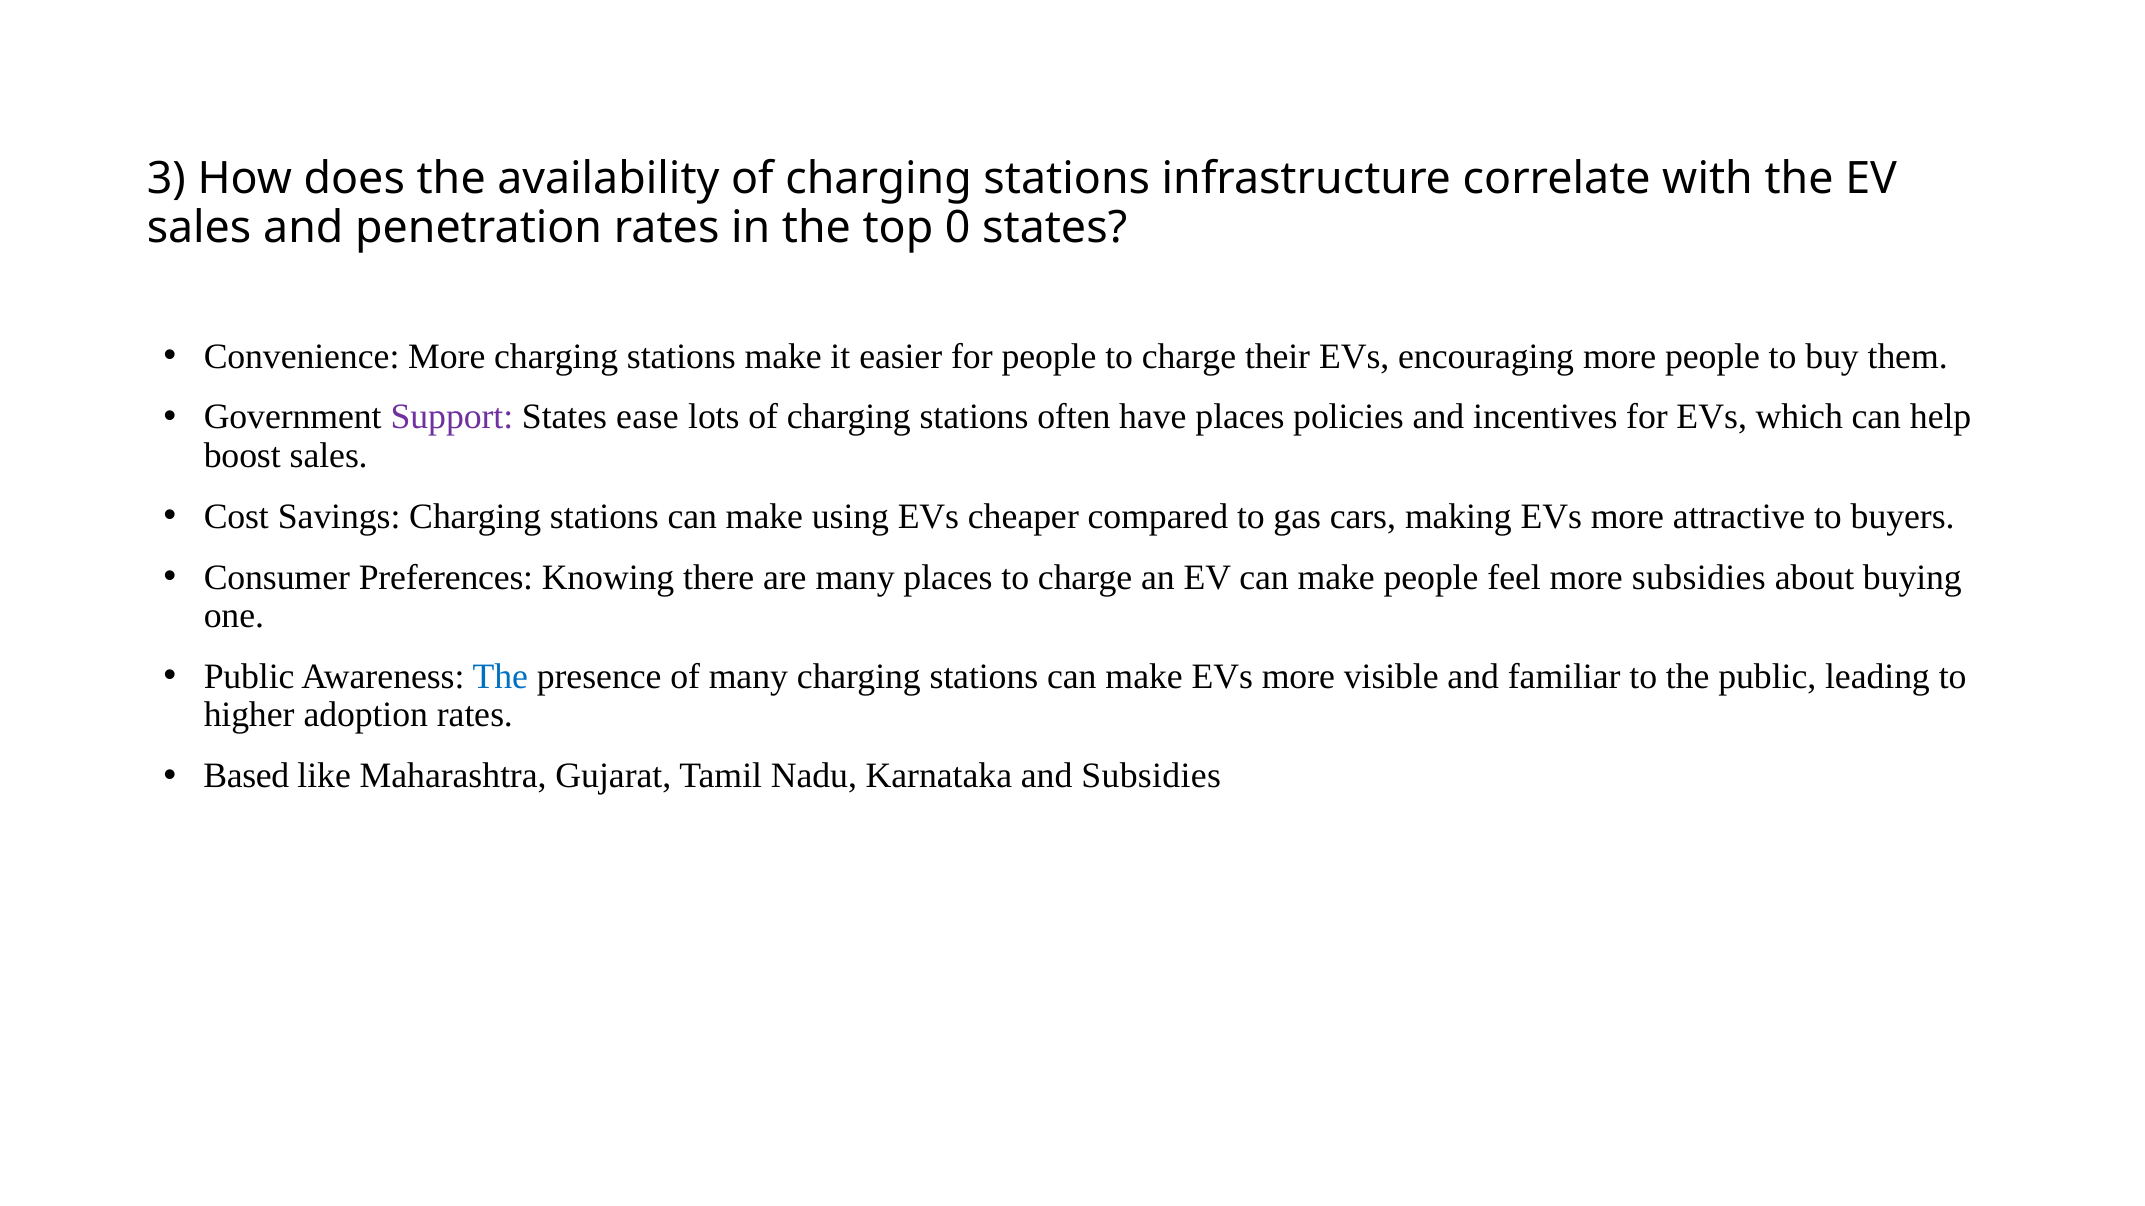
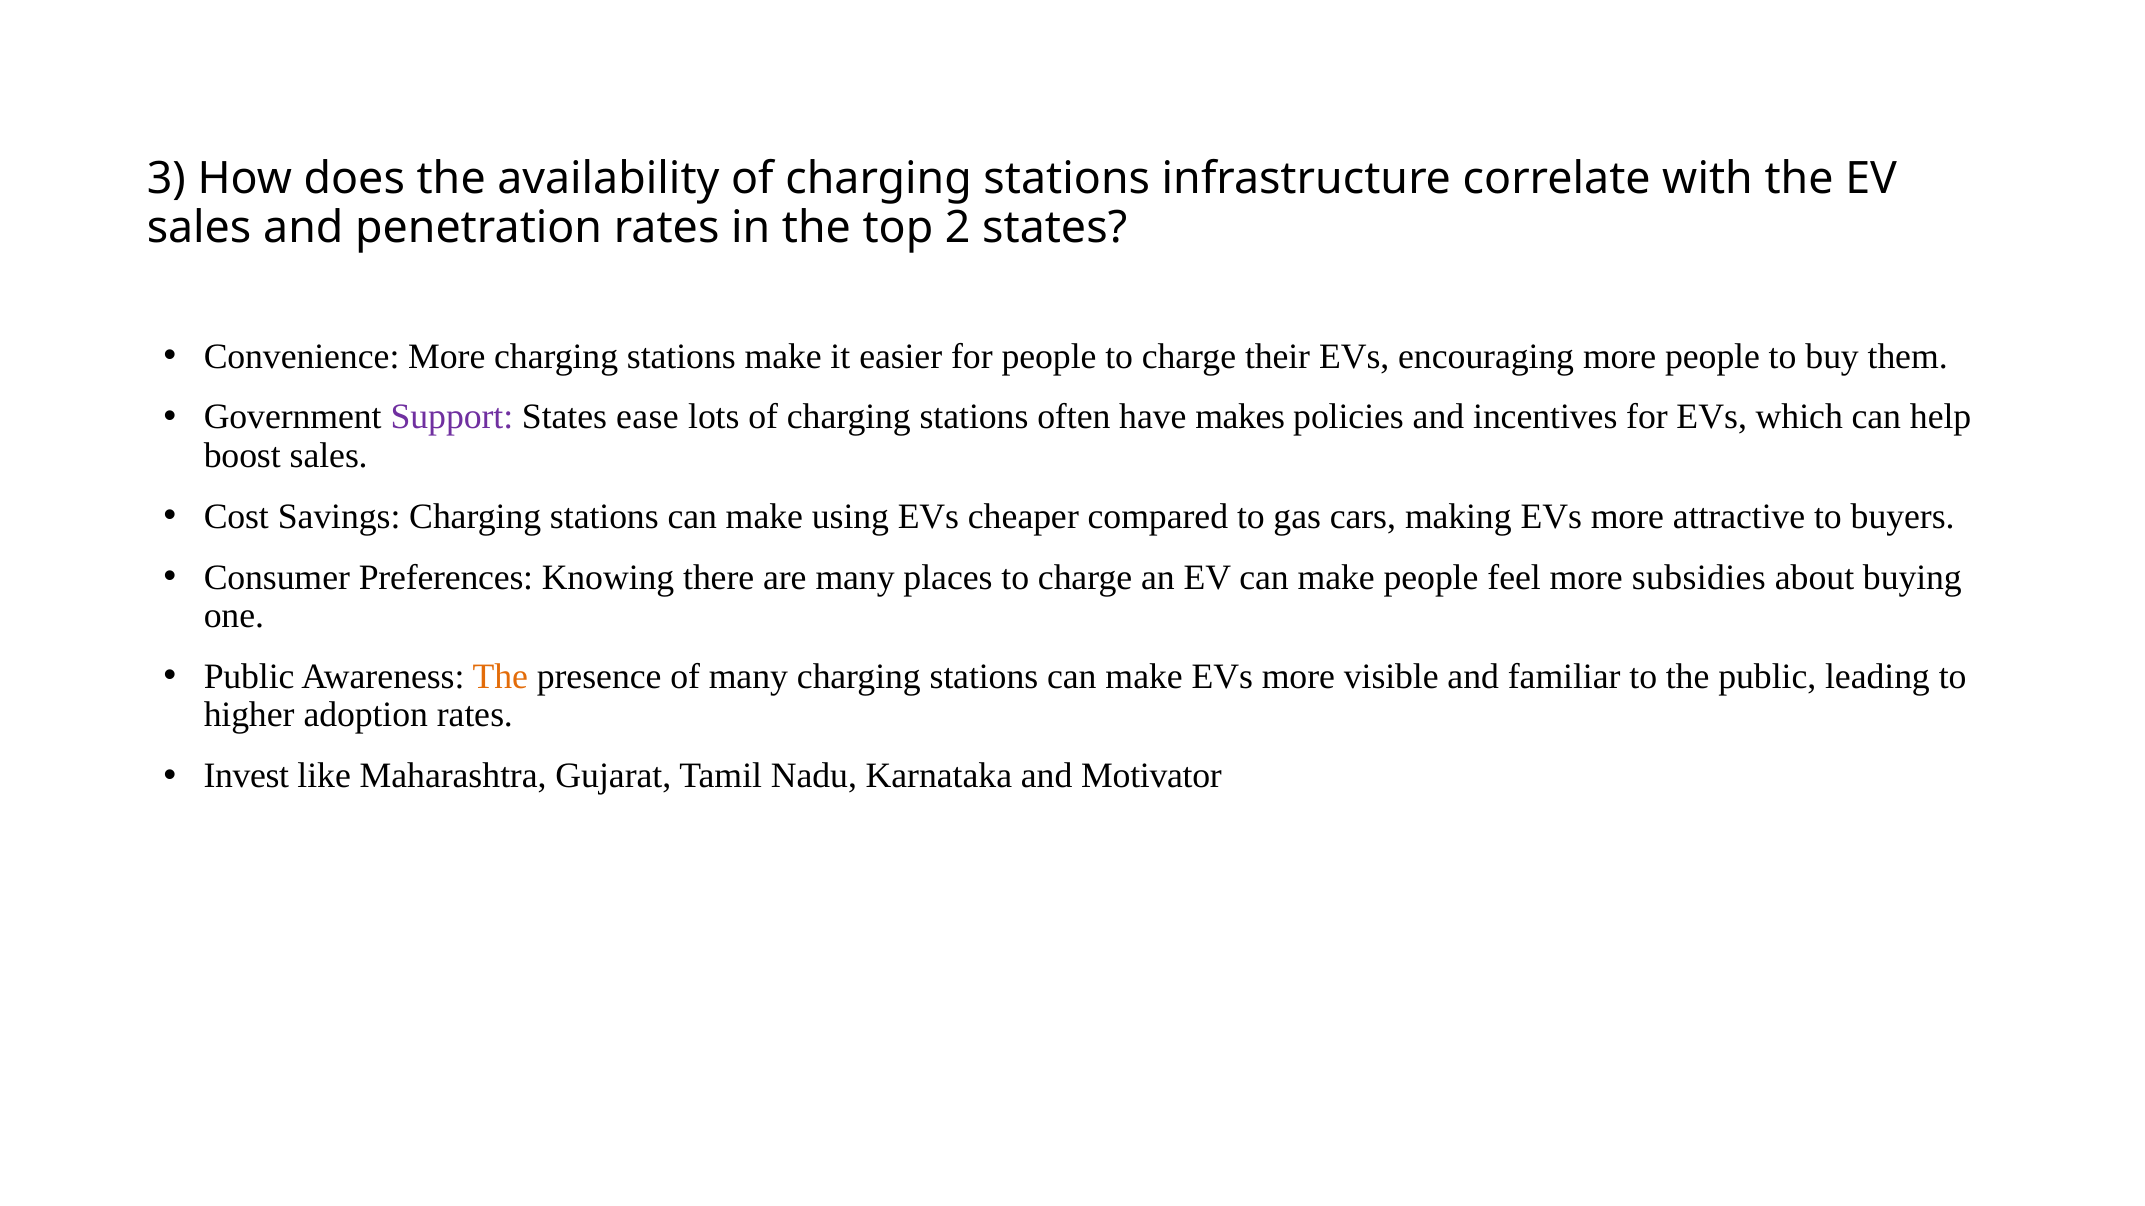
0: 0 -> 2 (958, 227)
have places: places -> makes (1240, 417)
The colour: blue -> orange (500, 677)
Based: Based -> Invest (246, 776)
and Subsidies: Subsidies -> Motivator (1151, 776)
